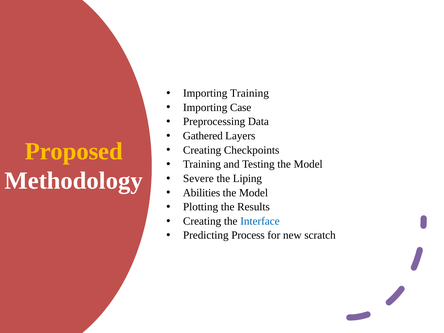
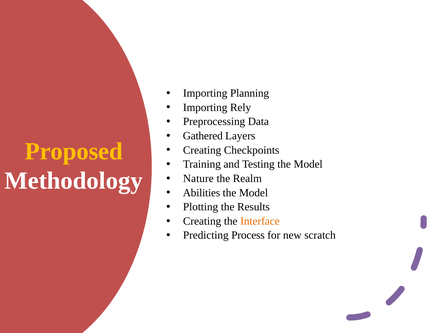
Importing Training: Training -> Planning (250, 93)
Case: Case -> Rely (241, 107)
Severe: Severe -> Nature (198, 178)
Liping: Liping -> Realm (247, 178)
Interface colour: blue -> orange (260, 221)
